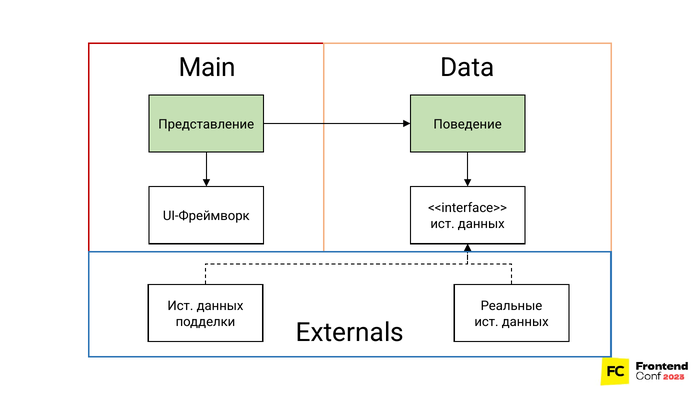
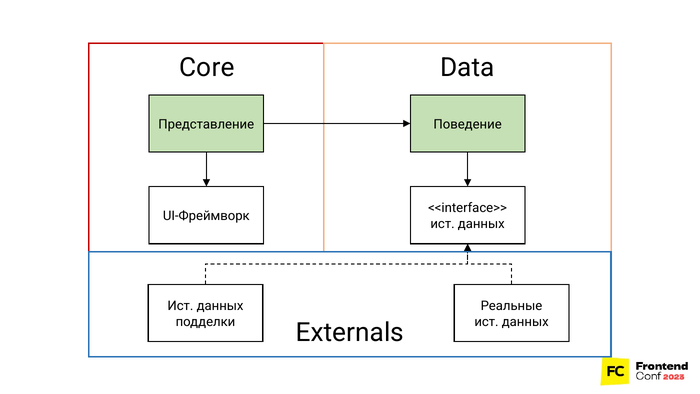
Main: Main -> Core (207, 67)
